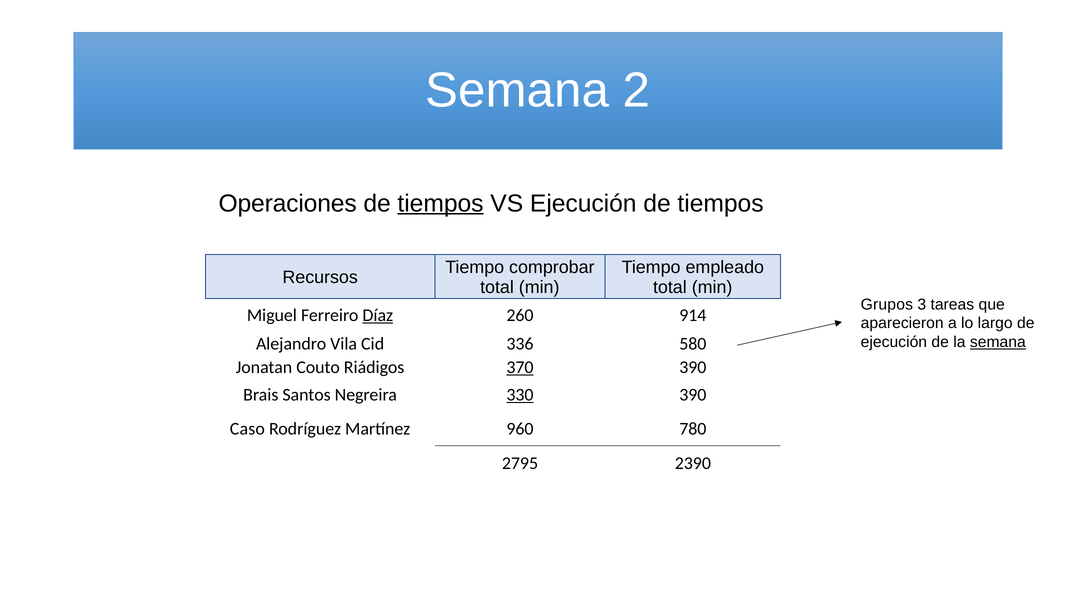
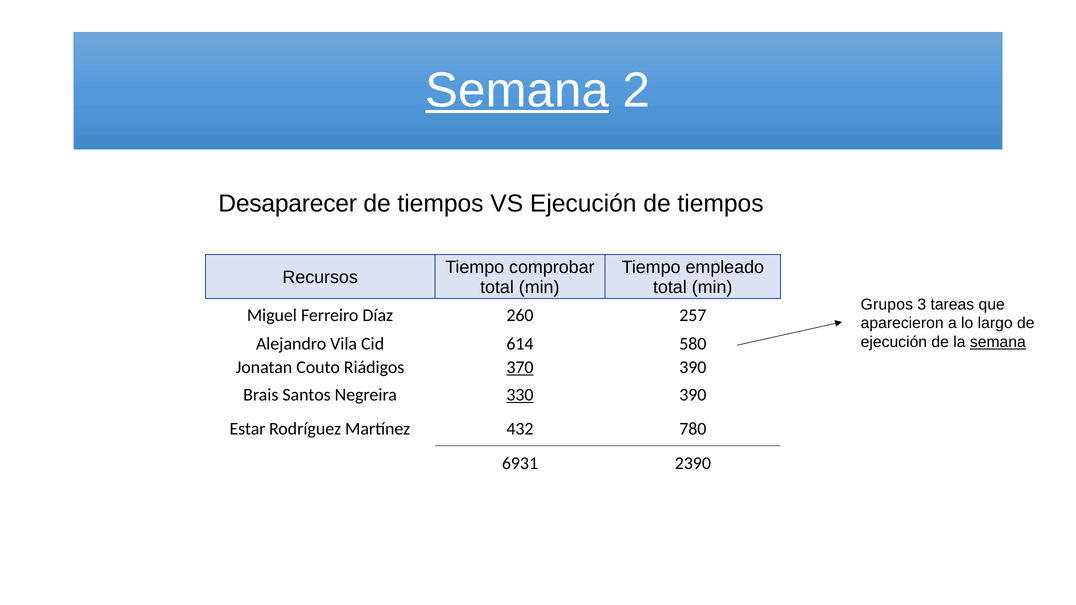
Semana underline: none -> present (517, 90)
Operaciones: Operaciones -> Desaparecer (288, 203)
tiempos underline: present -> none (441, 203)
Díaz underline: present -> none (378, 316)
914: 914 -> 257 (693, 316)
336: 336 -> 614 (520, 344)
Caso: Caso -> Estar (248, 429)
960: 960 -> 432 (520, 429)
2795: 2795 -> 6931 (520, 464)
